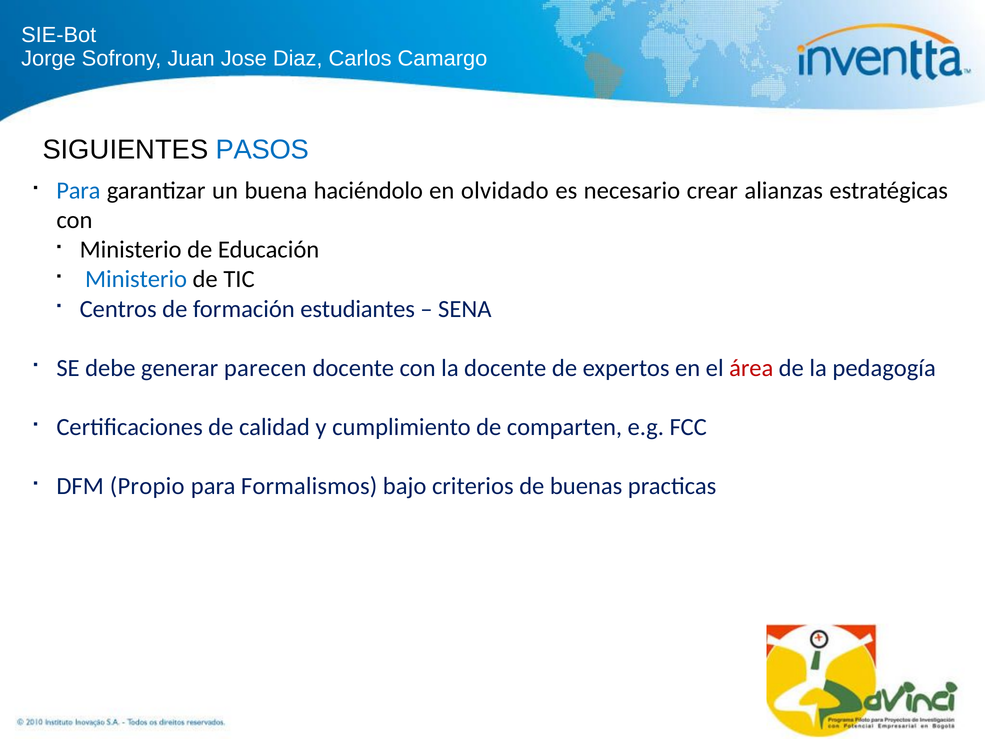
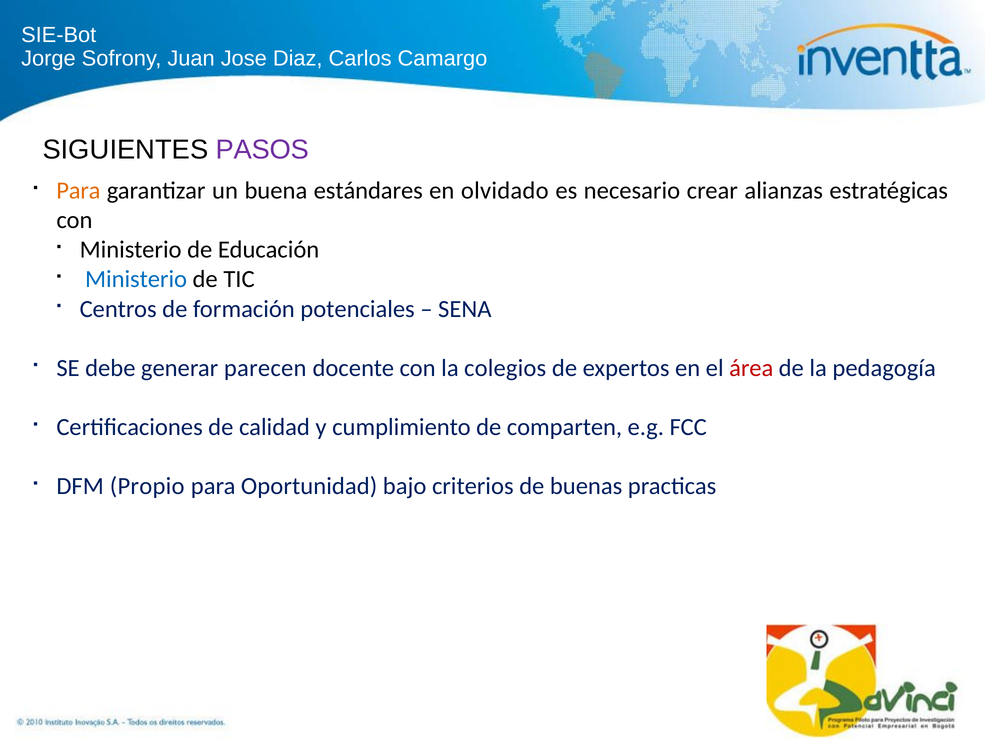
PASOS colour: blue -> purple (262, 150)
Para colour: blue -> orange (78, 191)
haciéndolo: haciéndolo -> estándares (368, 191)
estudiantes: estudiantes -> potenciales (358, 309)
la docente: docente -> colegios (505, 368)
Formalismos: Formalismos -> Oportunidad (309, 486)
